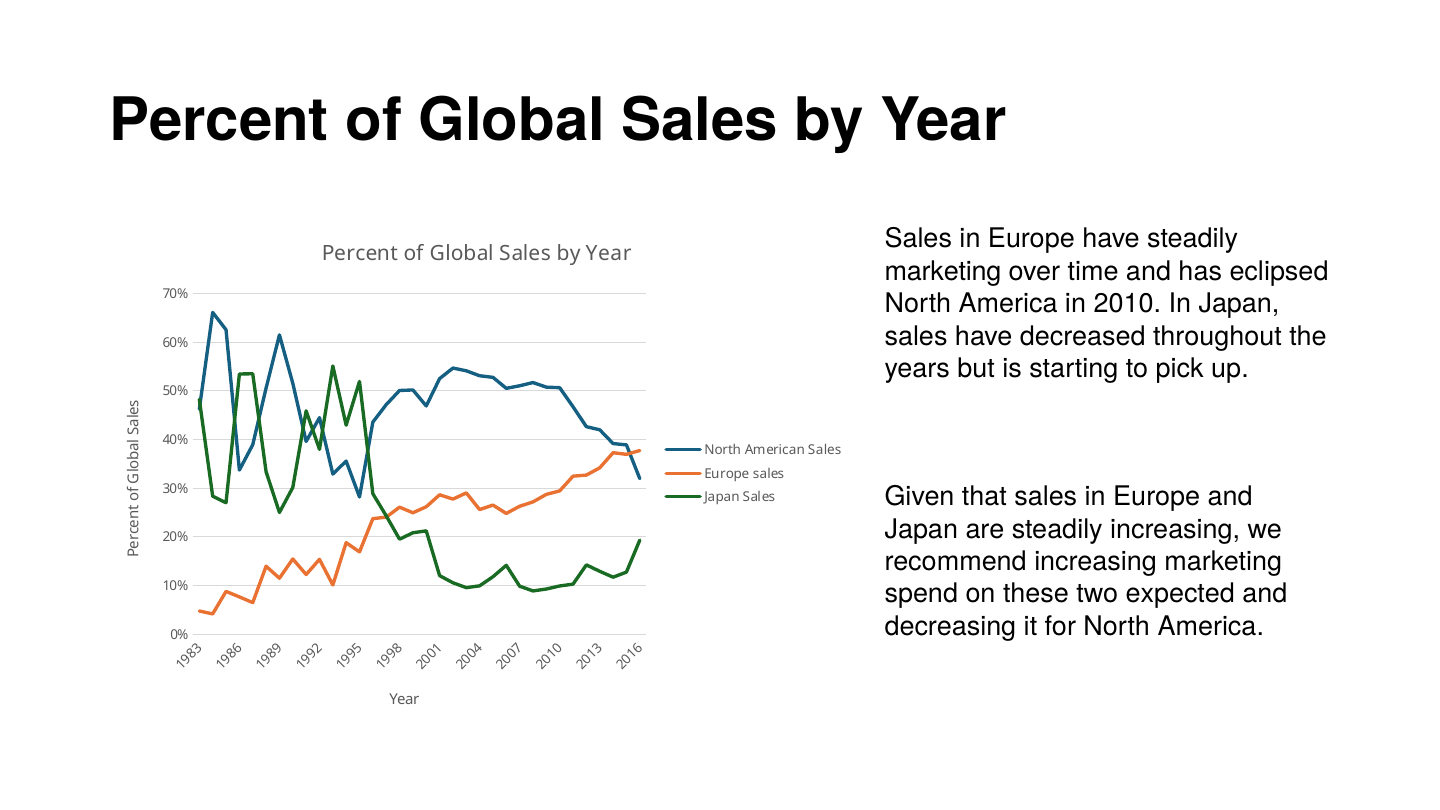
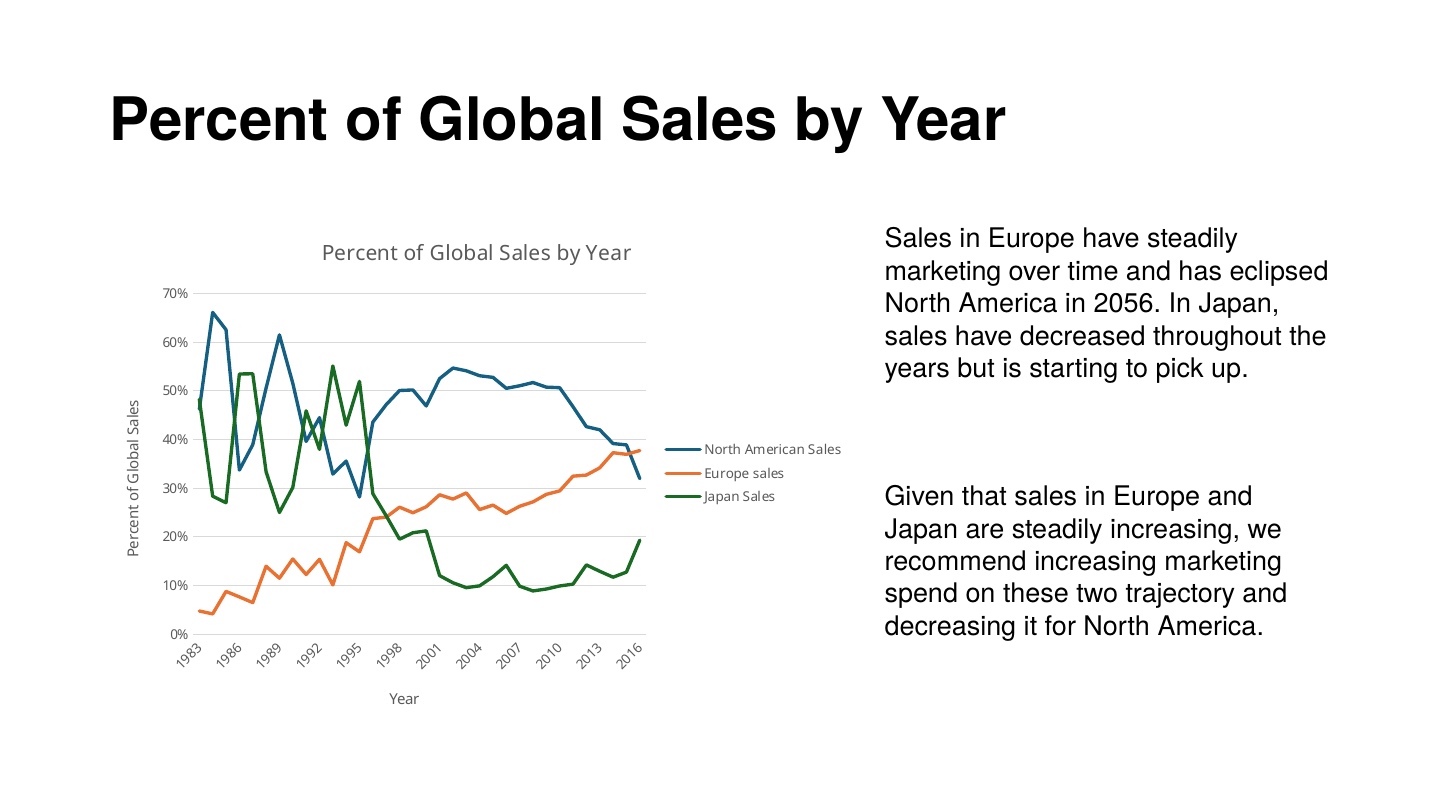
2010: 2010 -> 2056 (1127, 304)
expected: expected -> trajectory (1180, 594)
